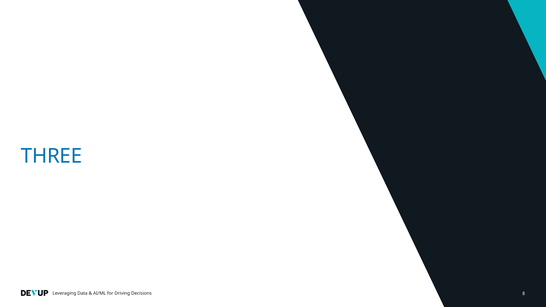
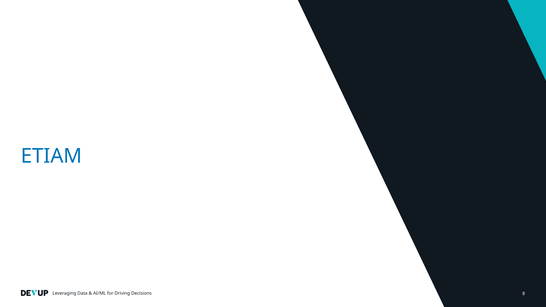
THREE: THREE -> ETIAM (51, 156)
